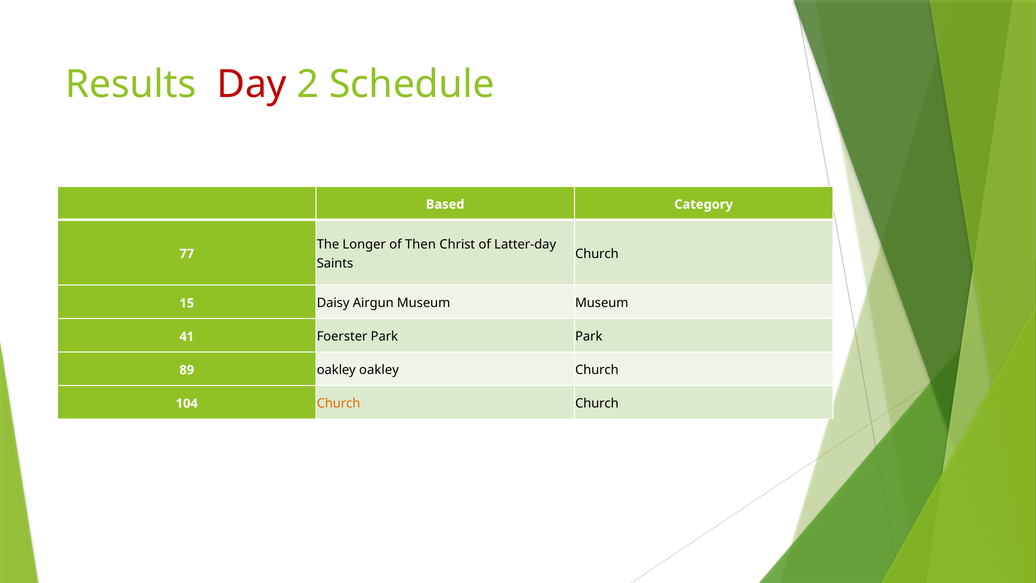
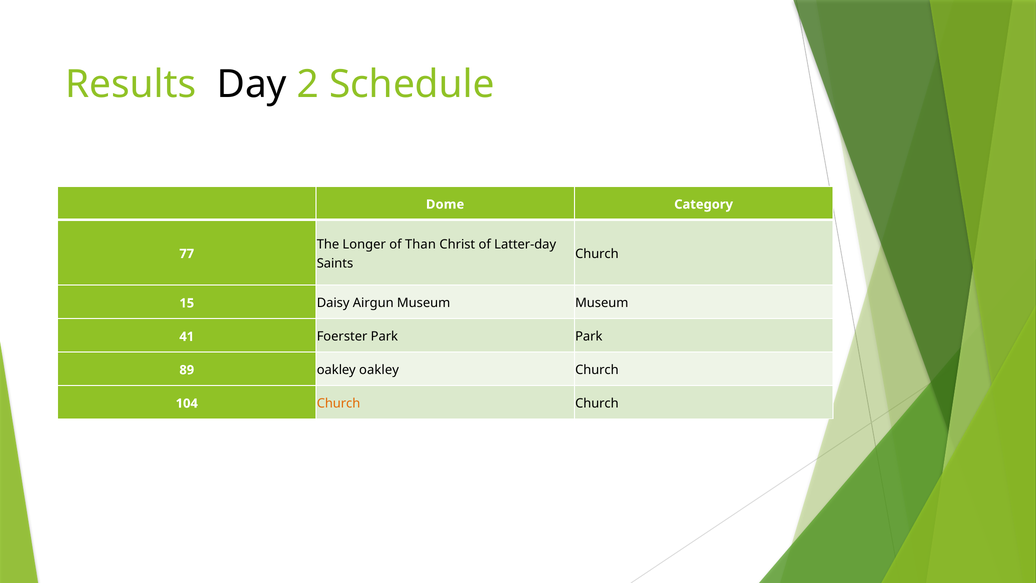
Day colour: red -> black (252, 84)
Based: Based -> Dome (445, 204)
Then: Then -> Than (420, 244)
